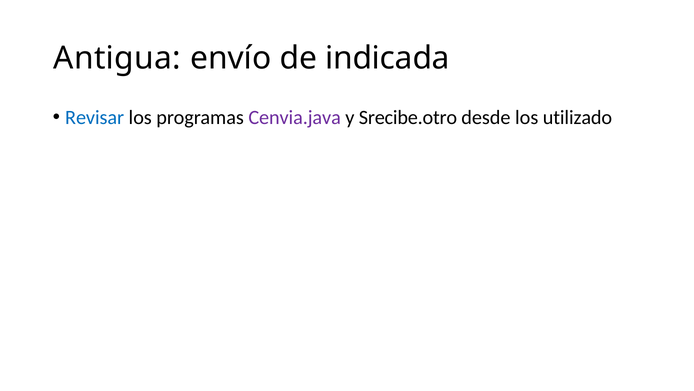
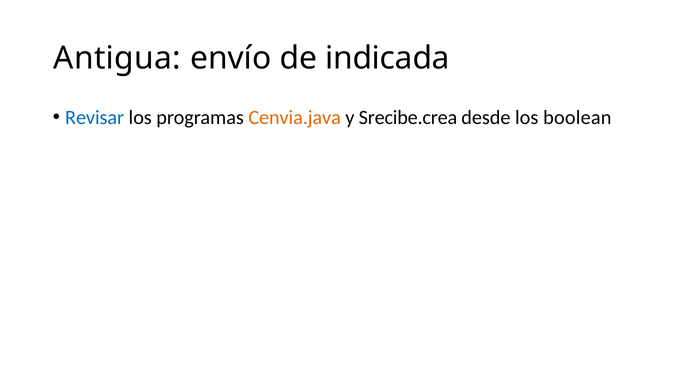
Cenvia.java colour: purple -> orange (295, 117)
Srecibe.otro: Srecibe.otro -> Srecibe.crea (408, 117)
utilizado: utilizado -> boolean (577, 117)
